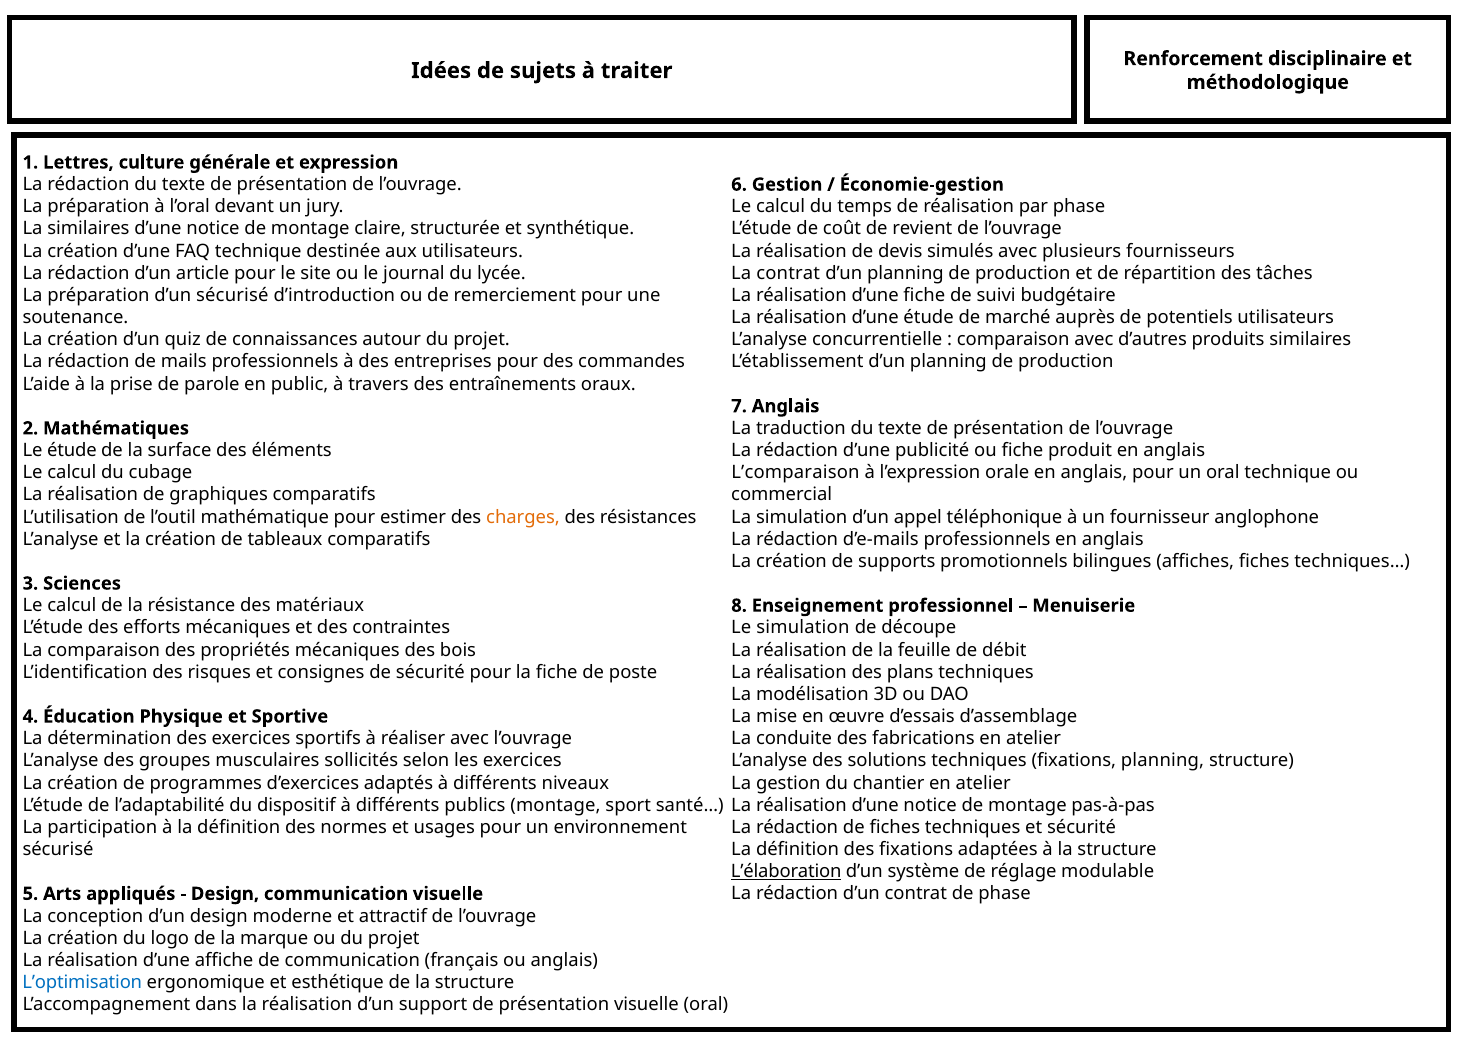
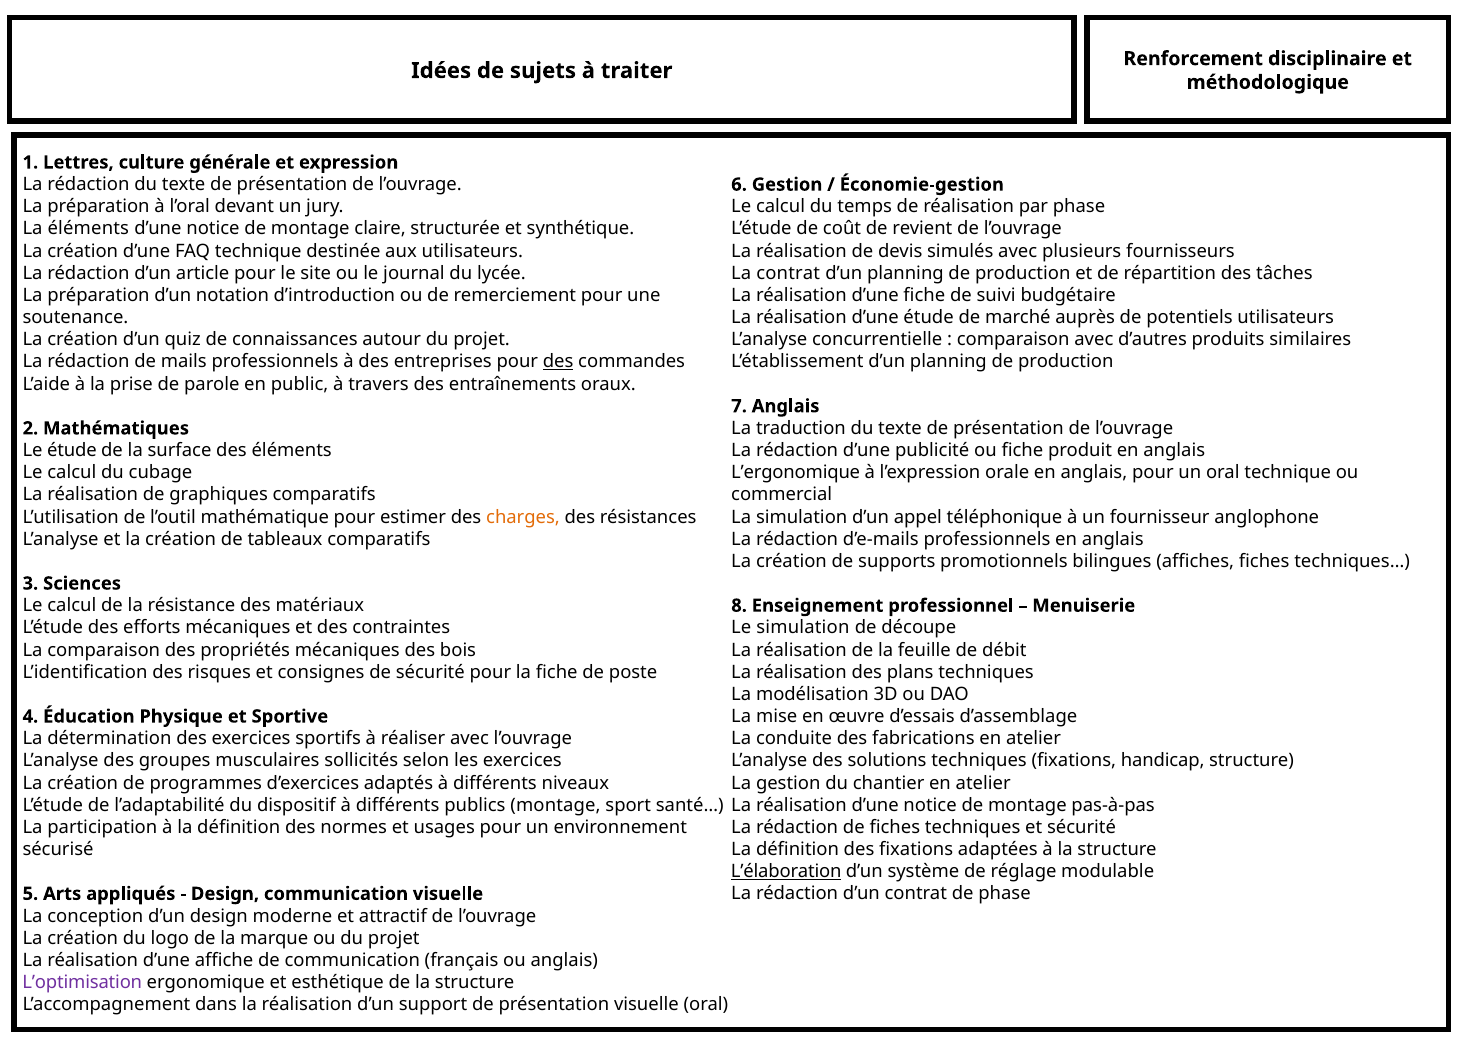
La similaires: similaires -> éléments (88, 229)
d’un sécurisé: sécurisé -> notation (232, 295)
des underline: none -> present (558, 362)
L’comparaison: L’comparaison -> L’ergonomique (796, 473)
fixations planning: planning -> handicap (1163, 761)
L’optimisation colour: blue -> purple (82, 983)
